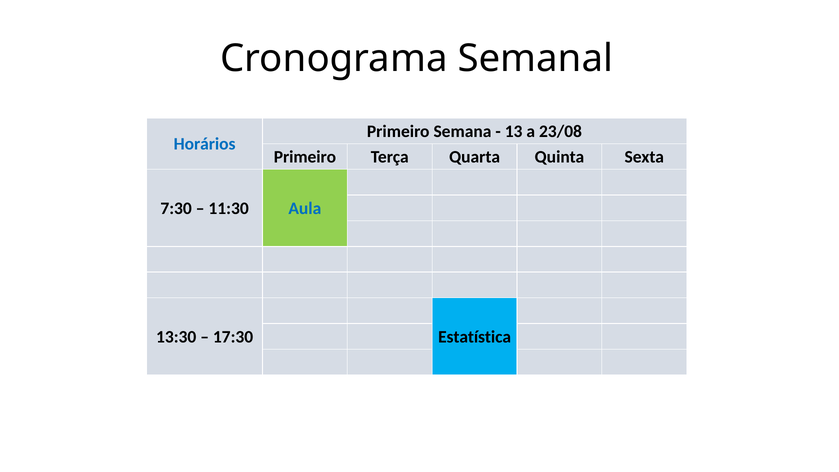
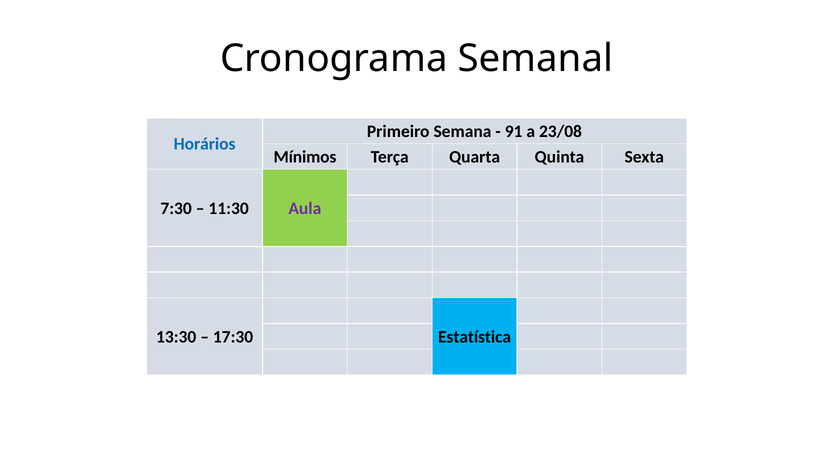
13: 13 -> 91 (514, 131)
Primeiro: Primeiro -> Mínimos (305, 157)
Aula colour: blue -> purple (305, 208)
